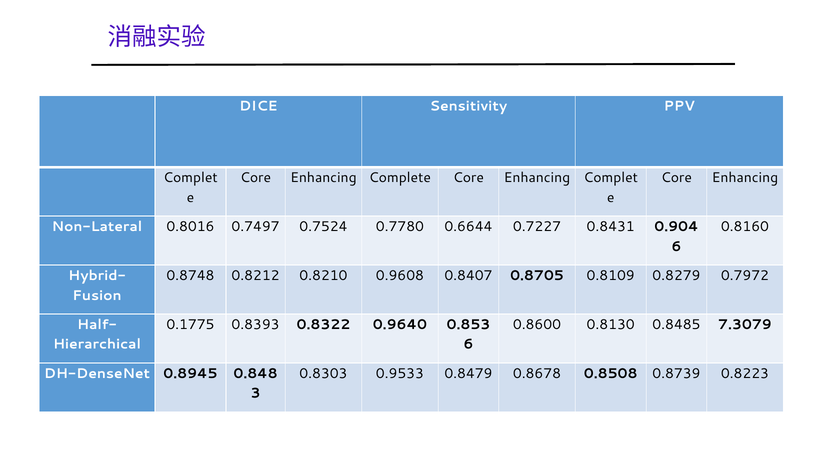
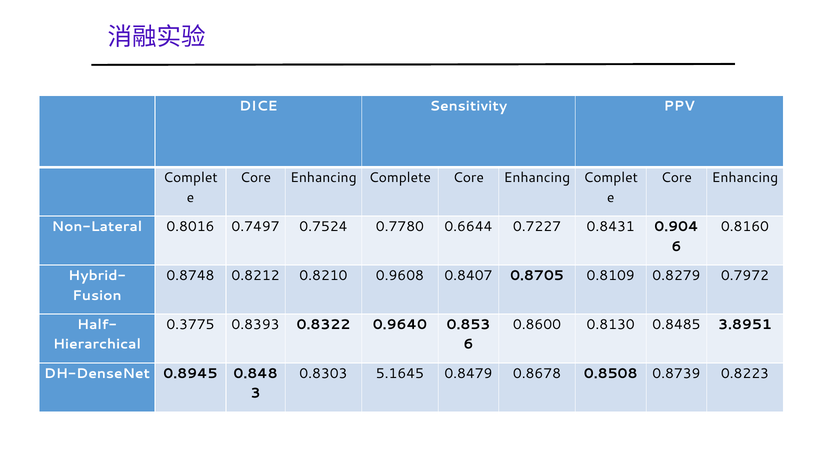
0.1775: 0.1775 -> 0.3775 (190, 324)
7.3079: 7.3079 -> 3.8951 (745, 324)
0.9533: 0.9533 -> 5.1645 (400, 373)
